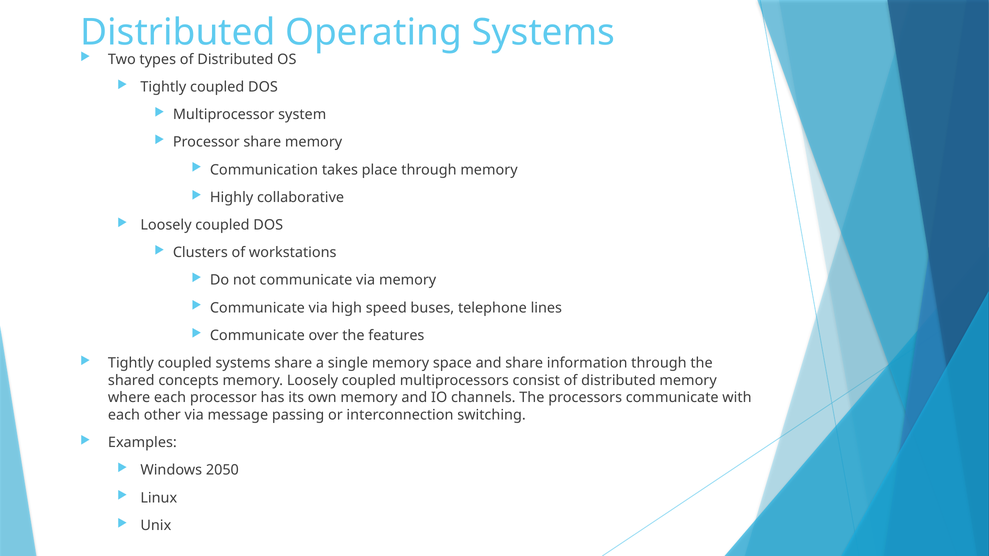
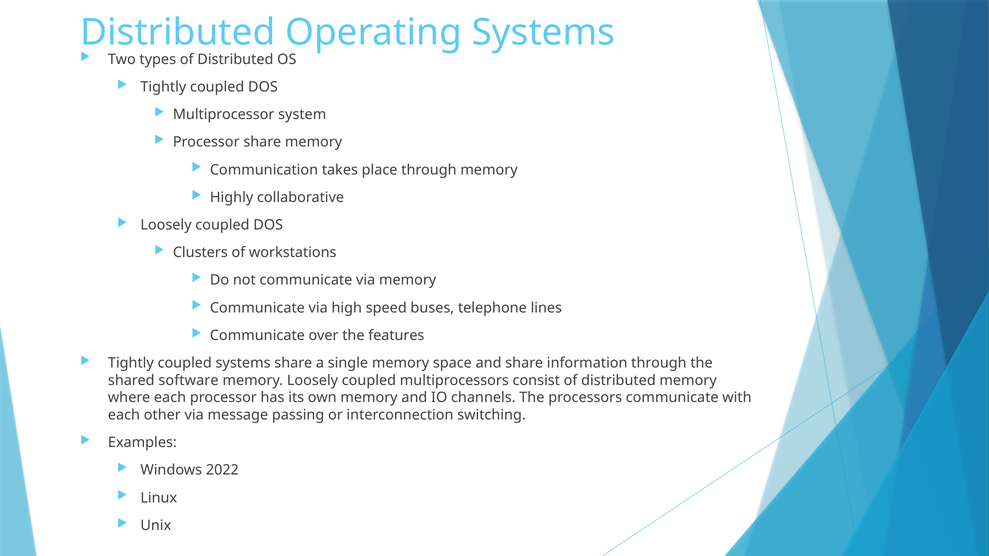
concepts: concepts -> software (188, 381)
2050: 2050 -> 2022 (222, 470)
